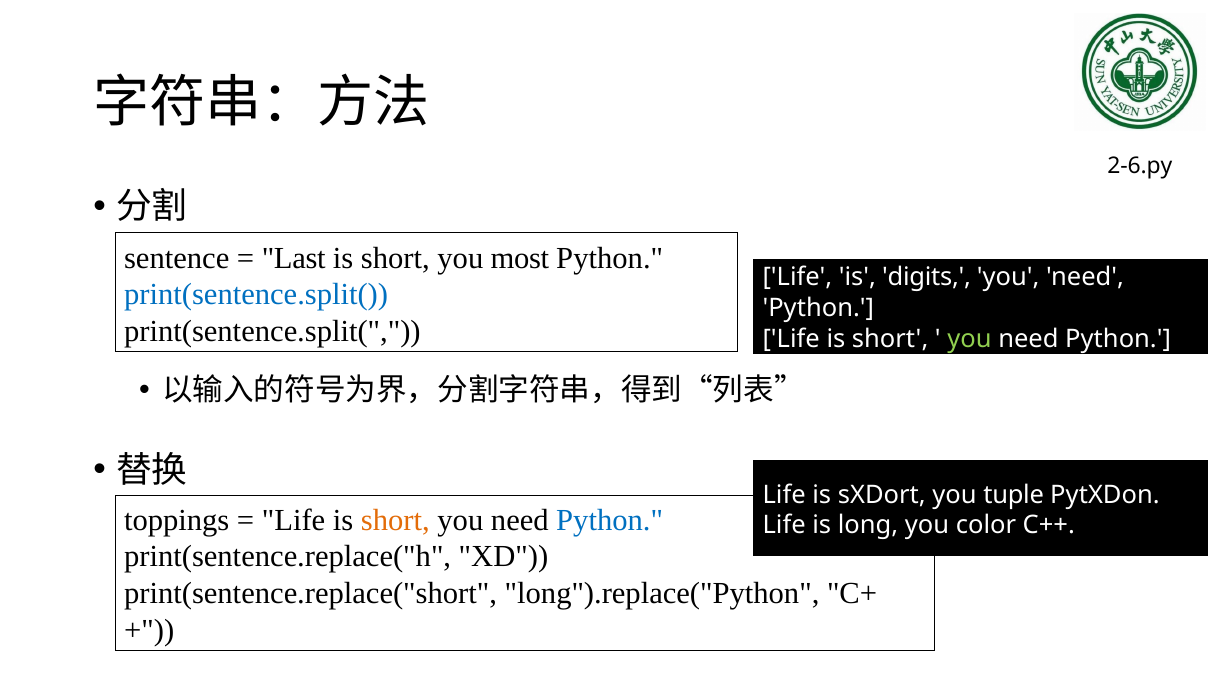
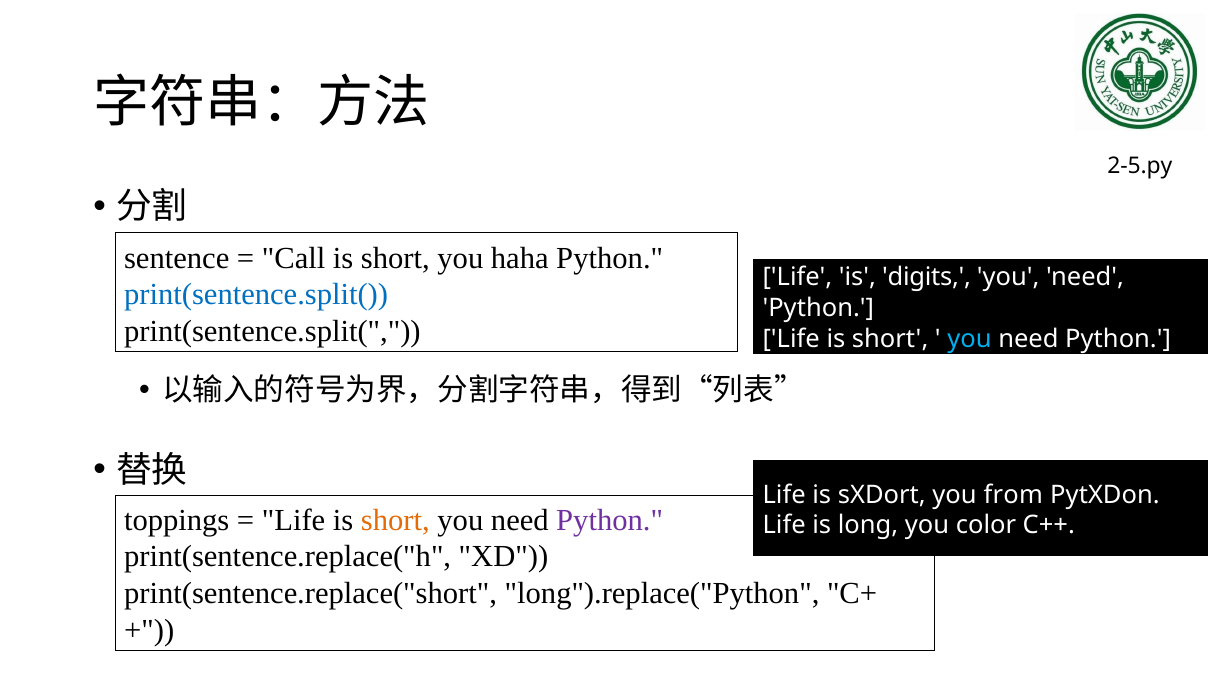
2-6.py: 2-6.py -> 2-5.py (1140, 166)
Last: Last -> Call (294, 258)
most: most -> haha (520, 258)
you colour: light green -> light blue (969, 339)
tuple: tuple -> from (1013, 495)
Python colour: blue -> purple (610, 520)
